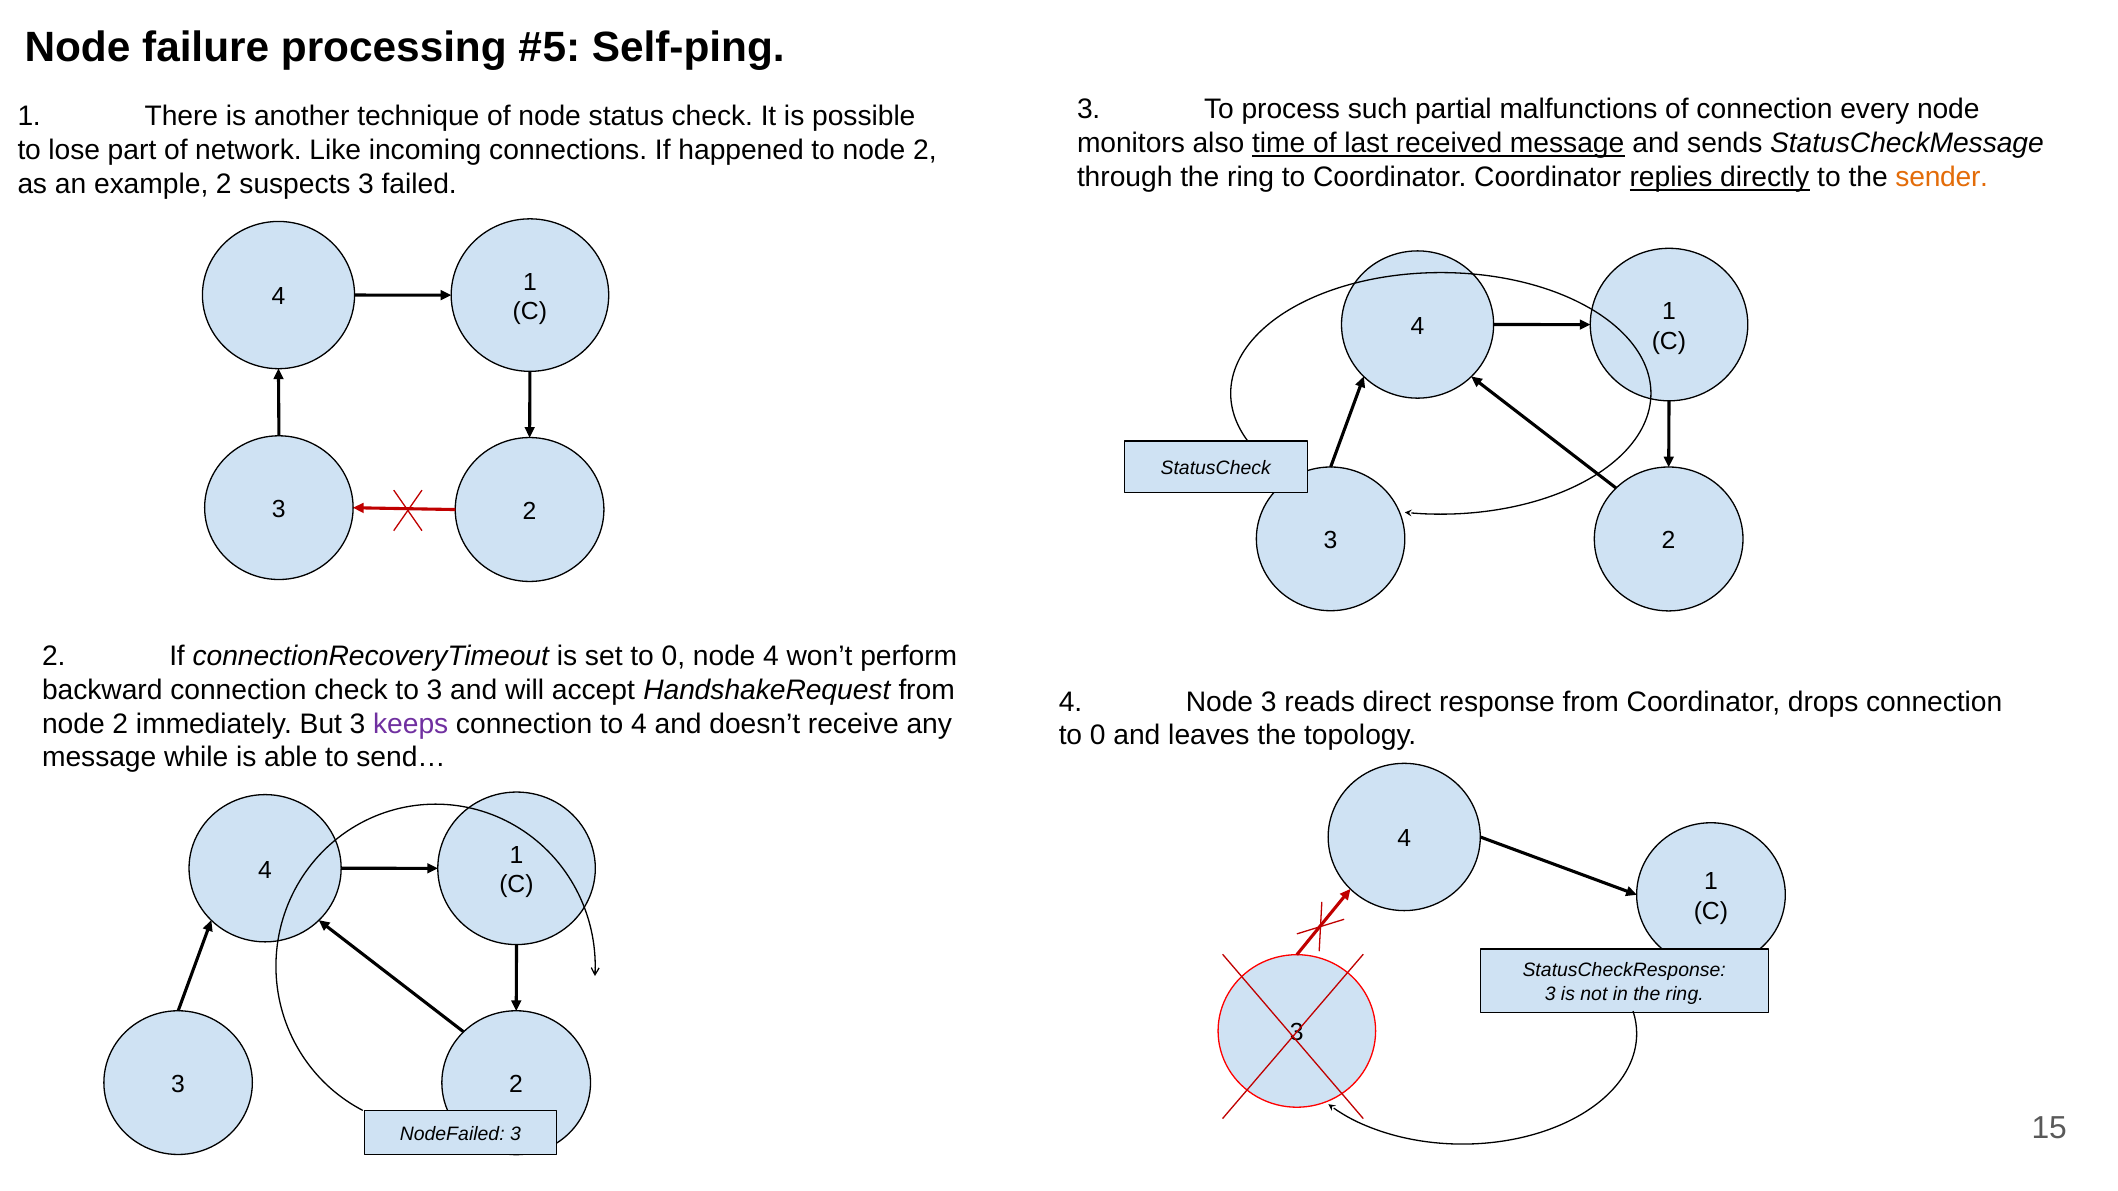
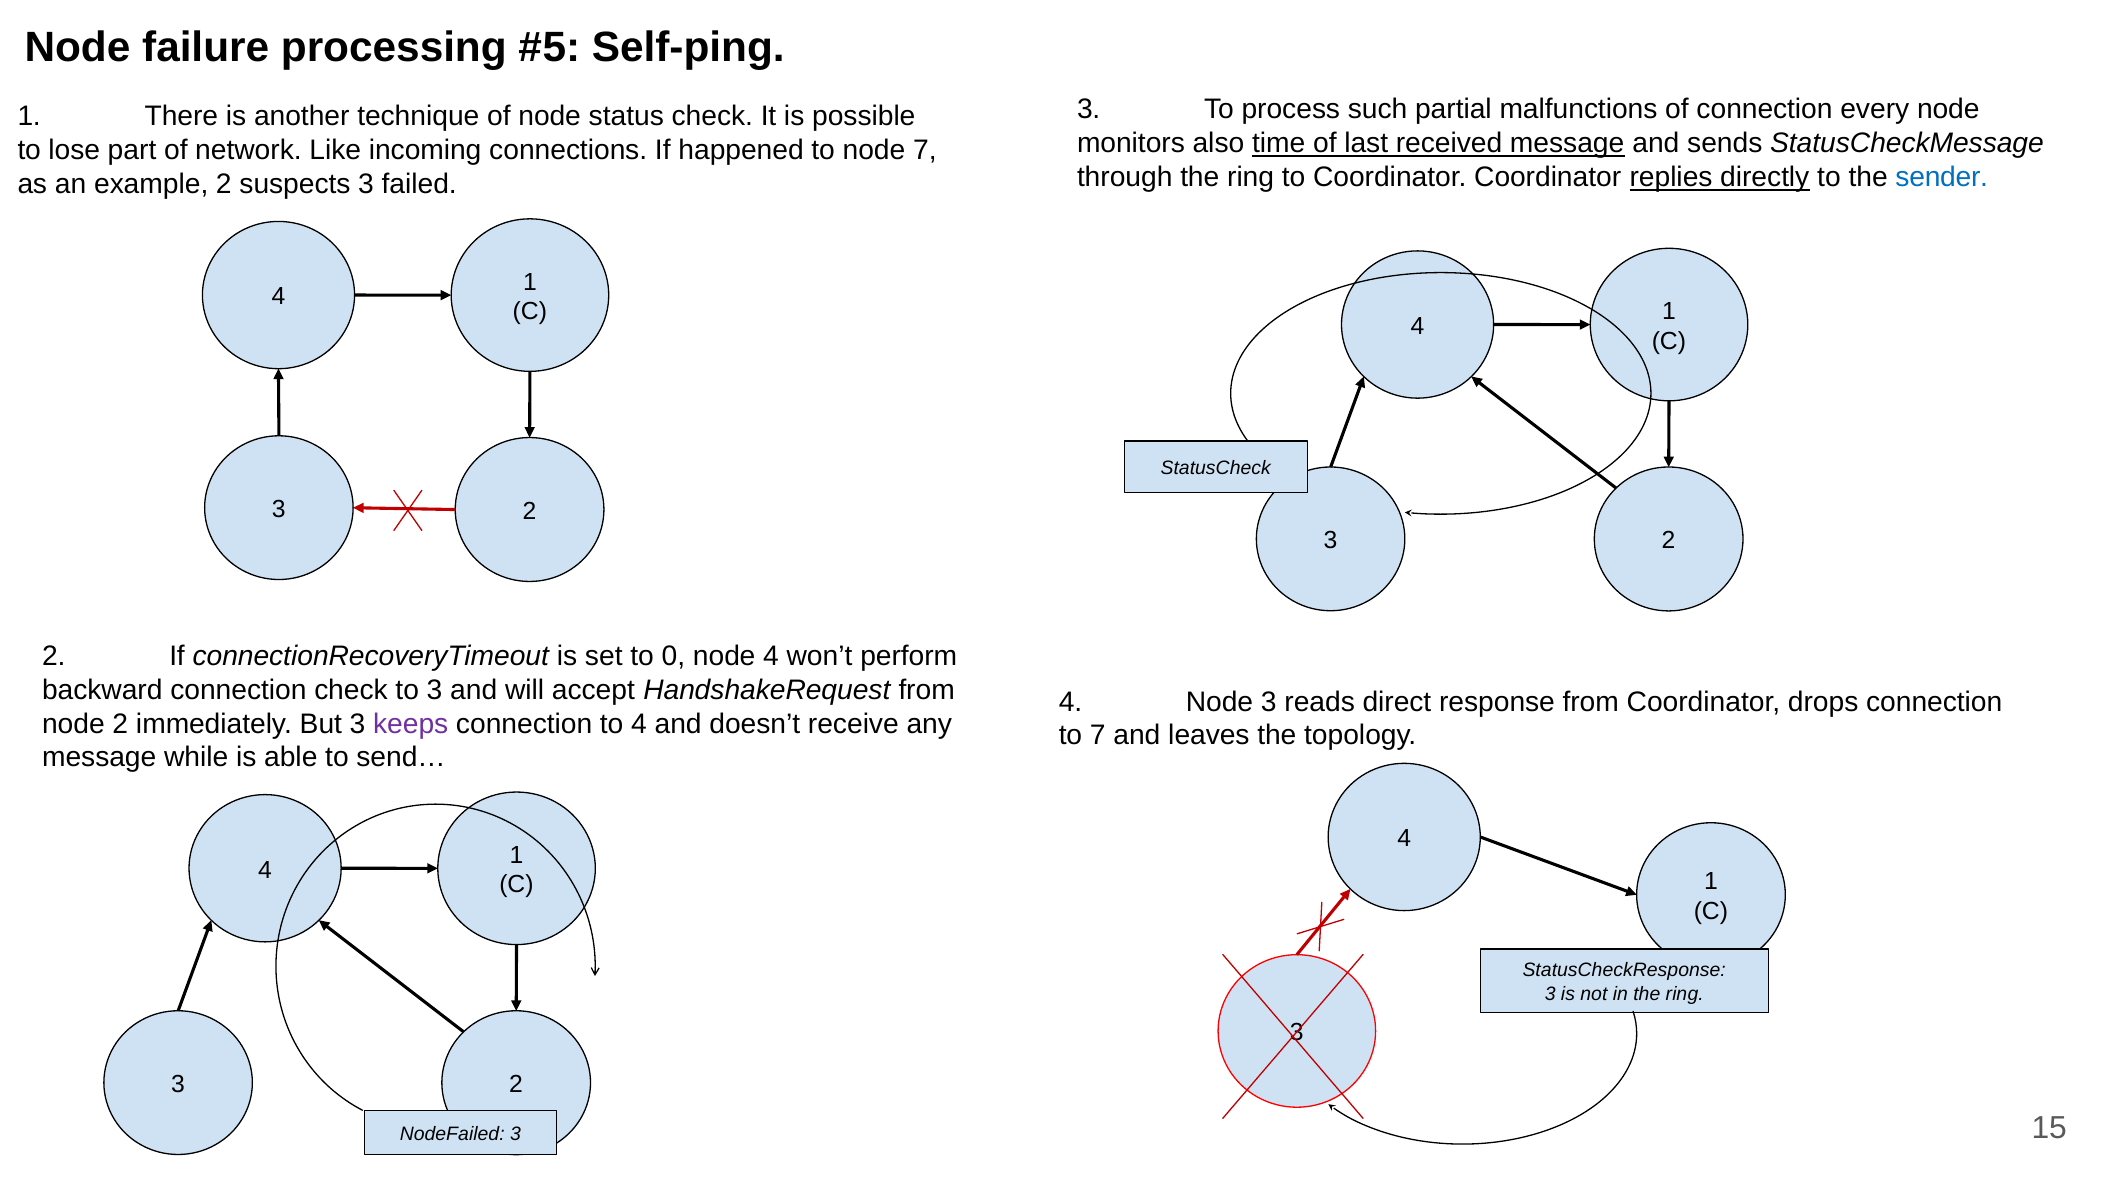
to node 2: 2 -> 7 (925, 150)
sender colour: orange -> blue (1942, 177)
0: 0 -> 7 (1098, 736)
